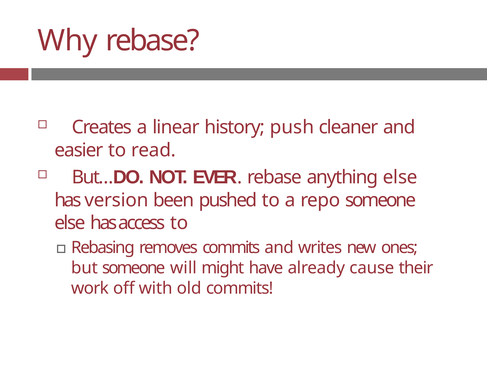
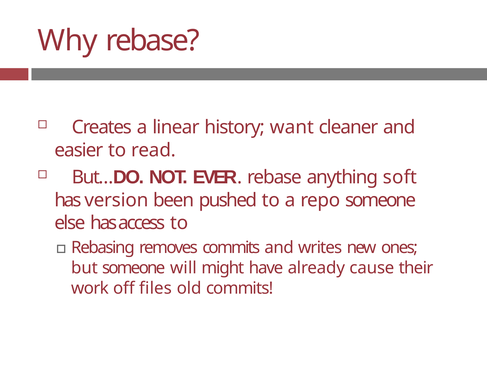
push: push -> want (292, 127)
anything else: else -> soft (400, 177)
with: with -> files (156, 288)
